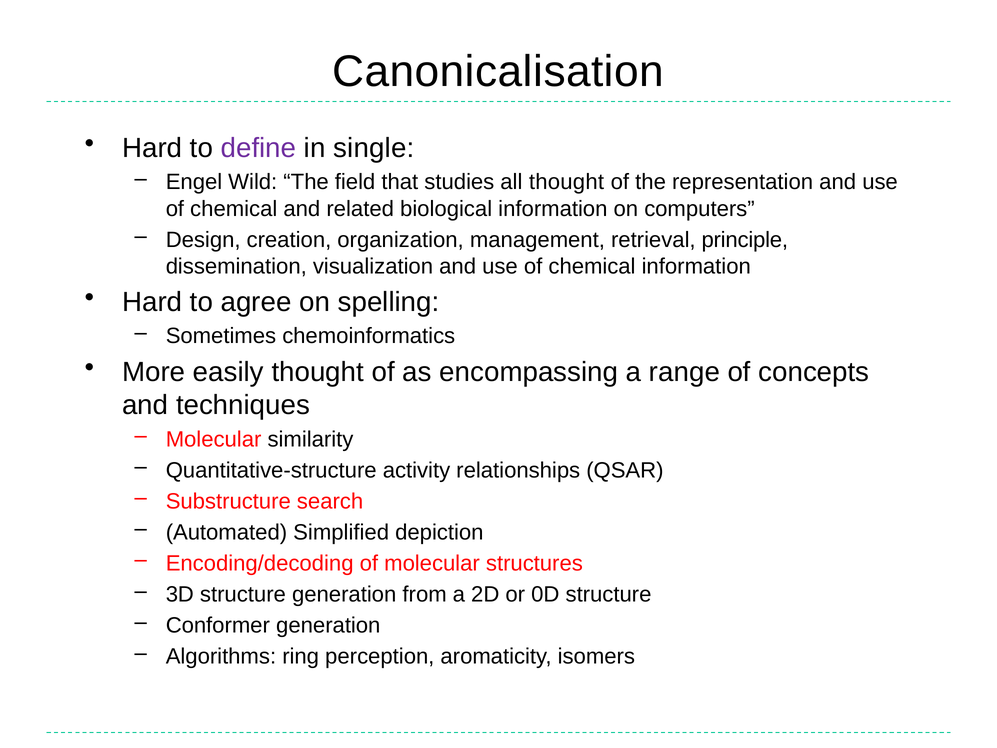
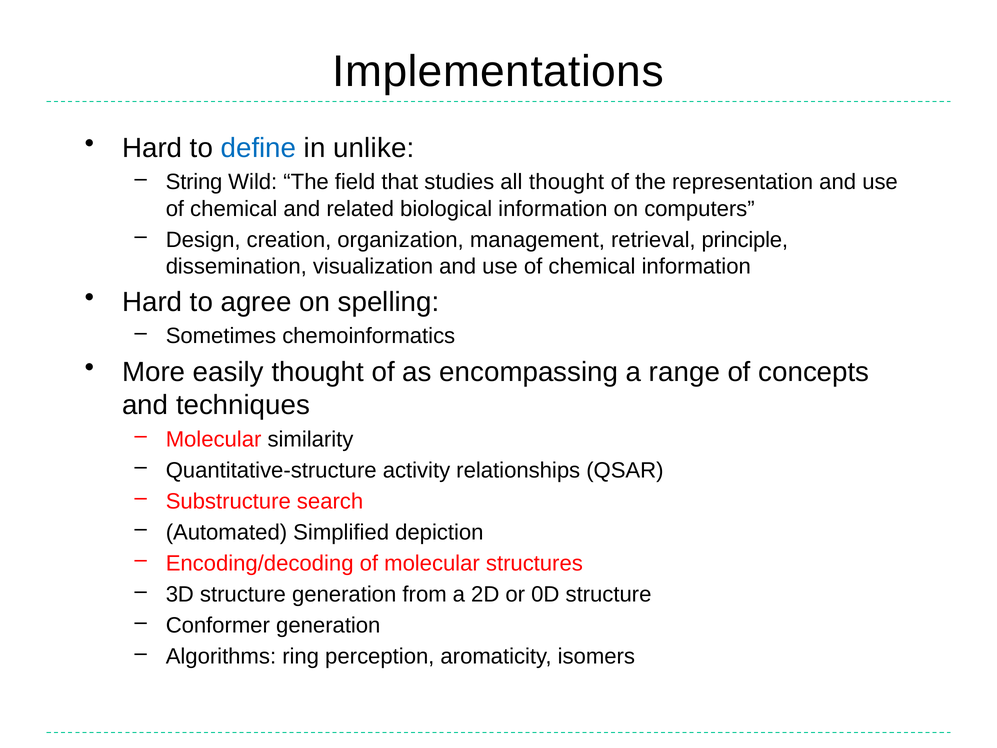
Canonicalisation: Canonicalisation -> Implementations (498, 71)
define colour: purple -> blue (258, 148)
single: single -> unlike (374, 148)
Engel: Engel -> String (194, 182)
